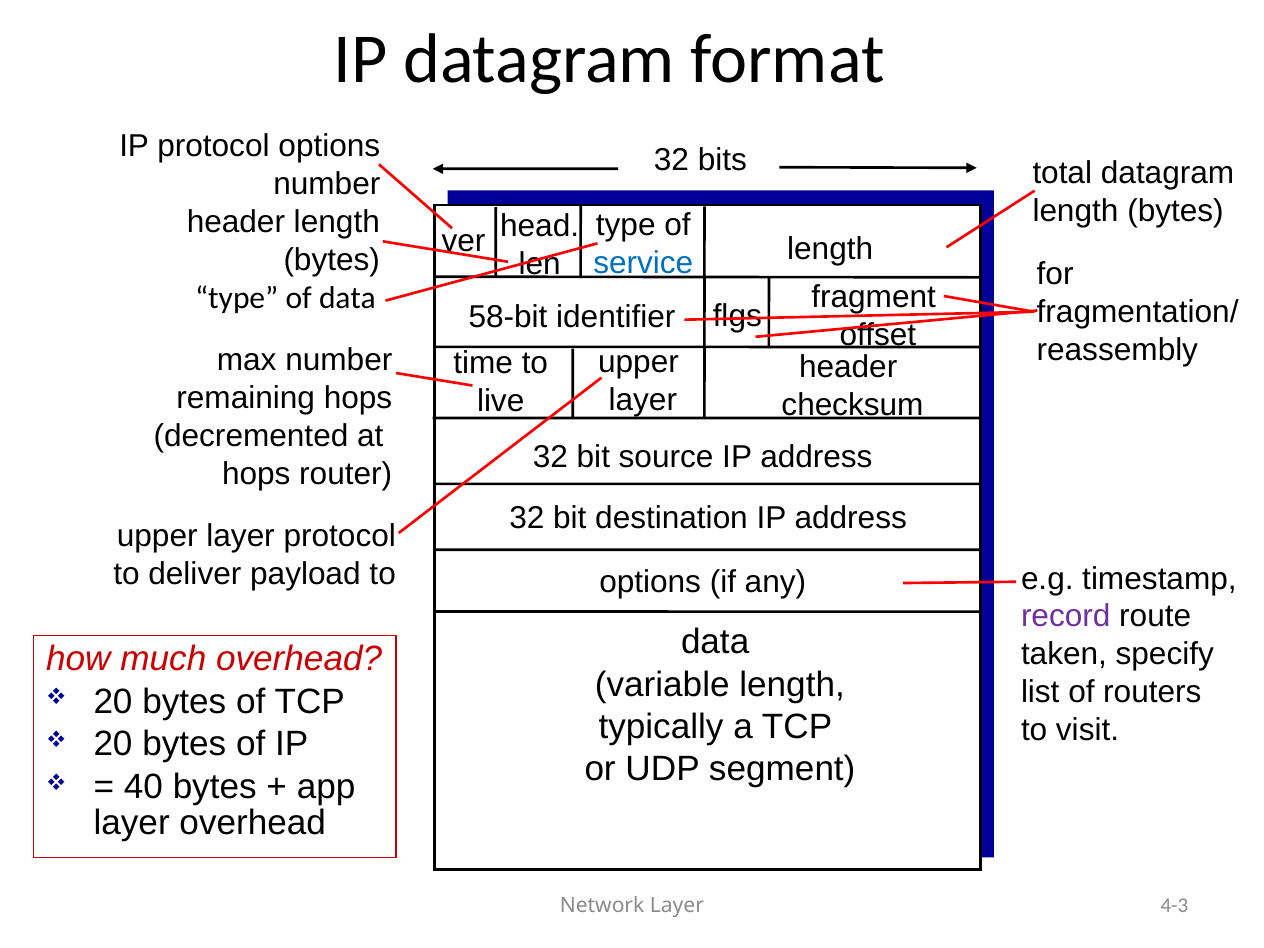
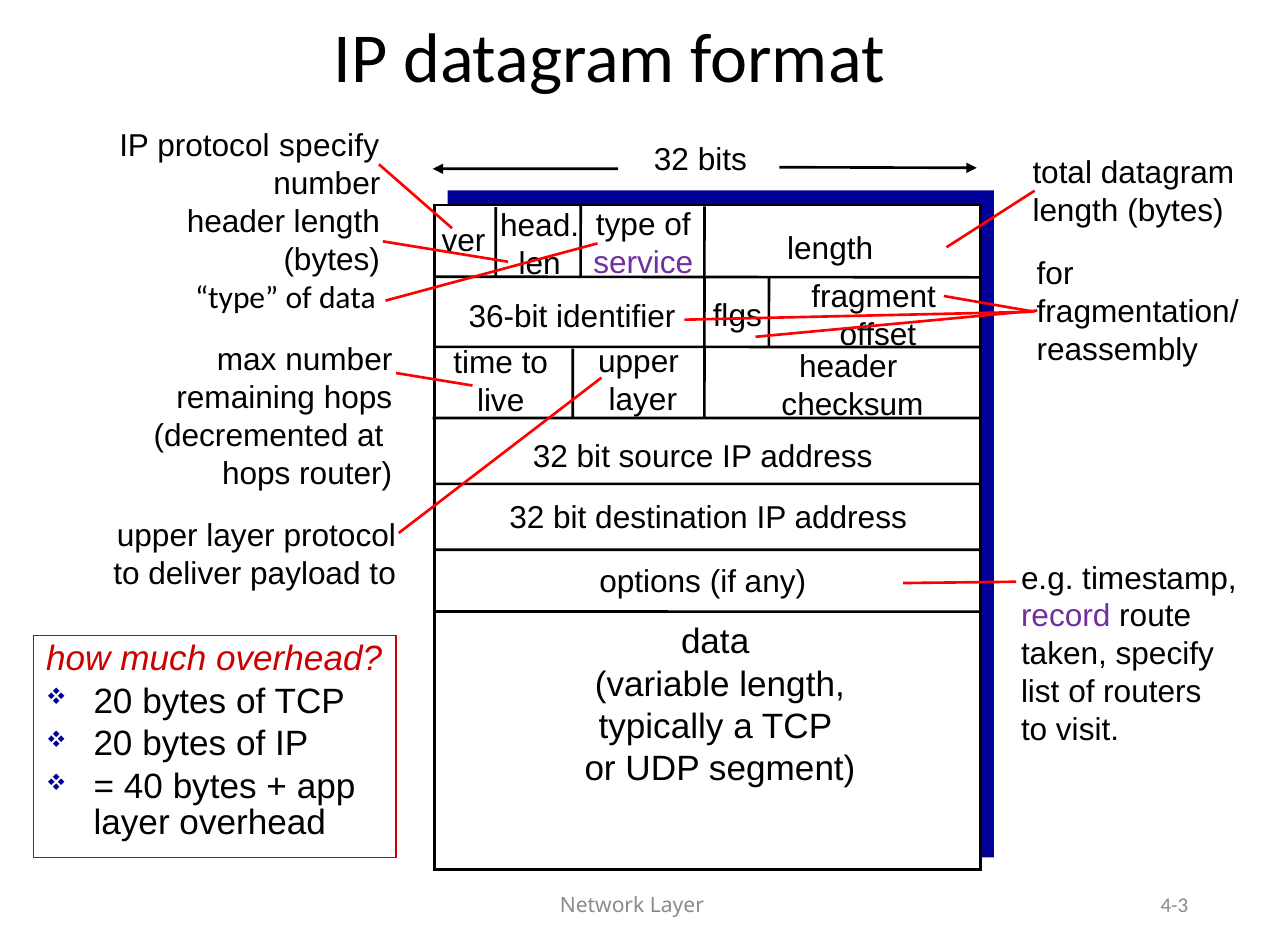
protocol options: options -> specify (329, 146)
service colour: blue -> purple (643, 263)
58-bit: 58-bit -> 36-bit (508, 317)
